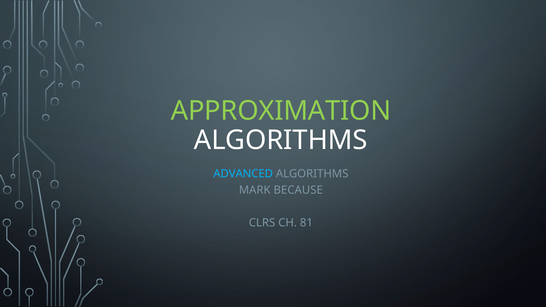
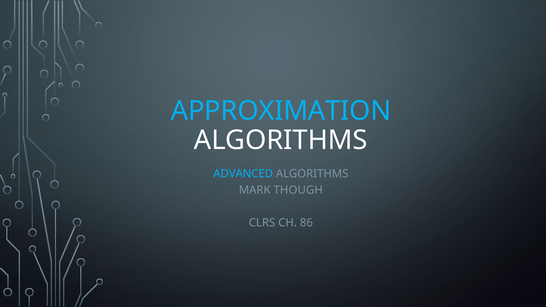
APPROXIMATION colour: light green -> light blue (281, 111)
BECAUSE: BECAUSE -> THOUGH (298, 190)
81: 81 -> 86 (306, 223)
